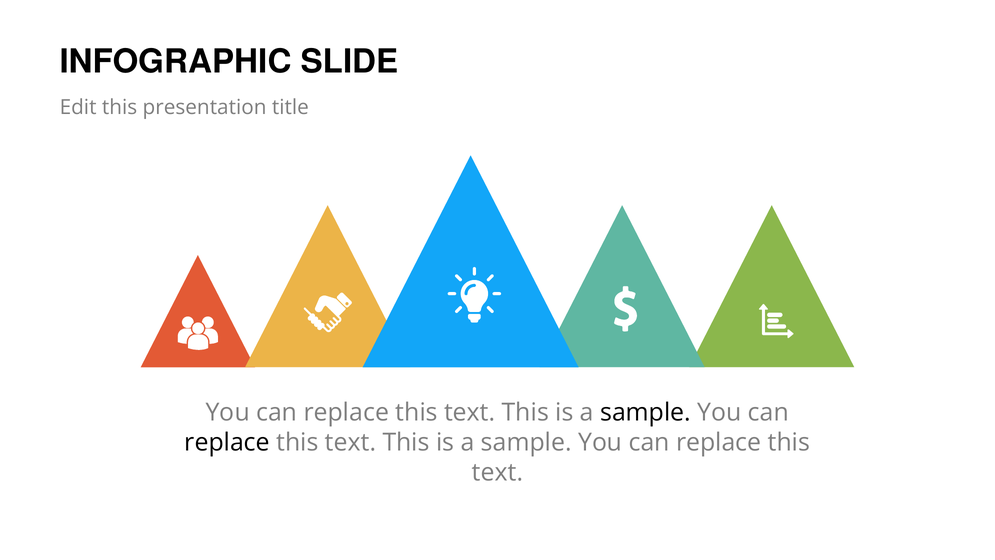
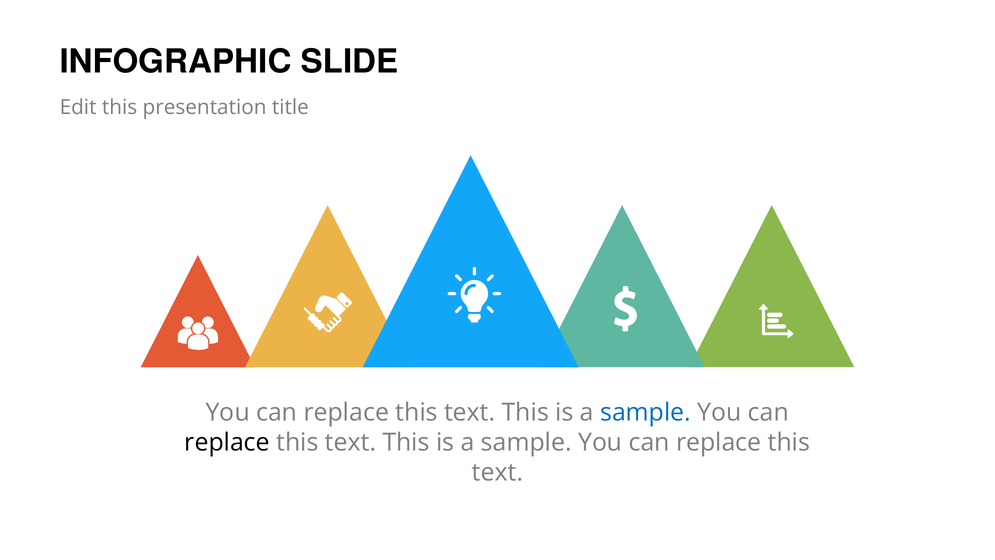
sample colour: black -> blue (646, 412)
